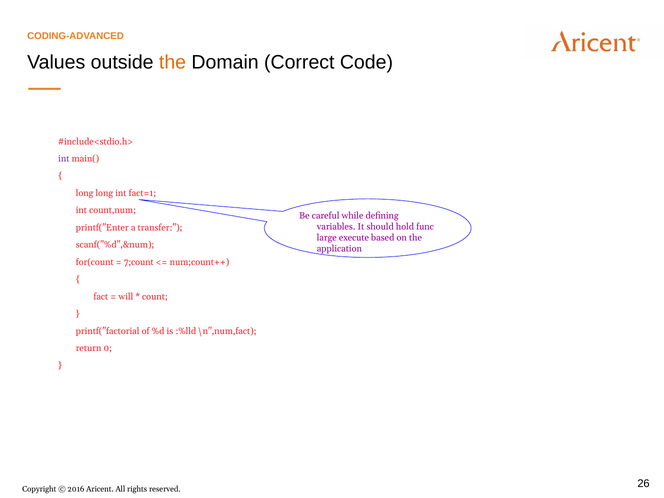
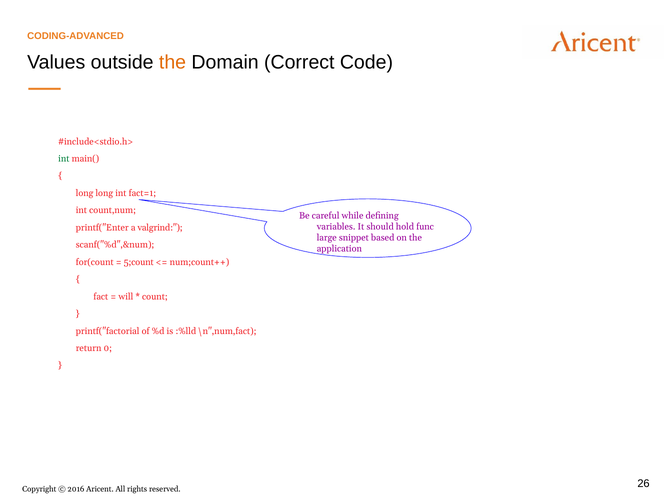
int colour: purple -> green (64, 159)
transfer: transfer -> valgrind (160, 228)
execute: execute -> snippet (354, 238)
7;count: 7;count -> 5;count (139, 262)
